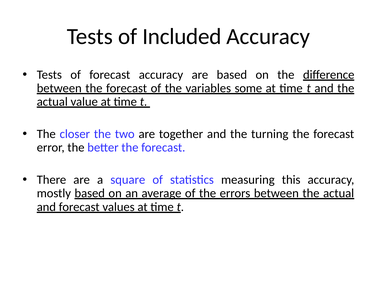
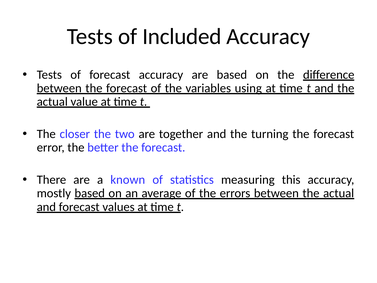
some: some -> using (248, 88)
square: square -> known (128, 180)
